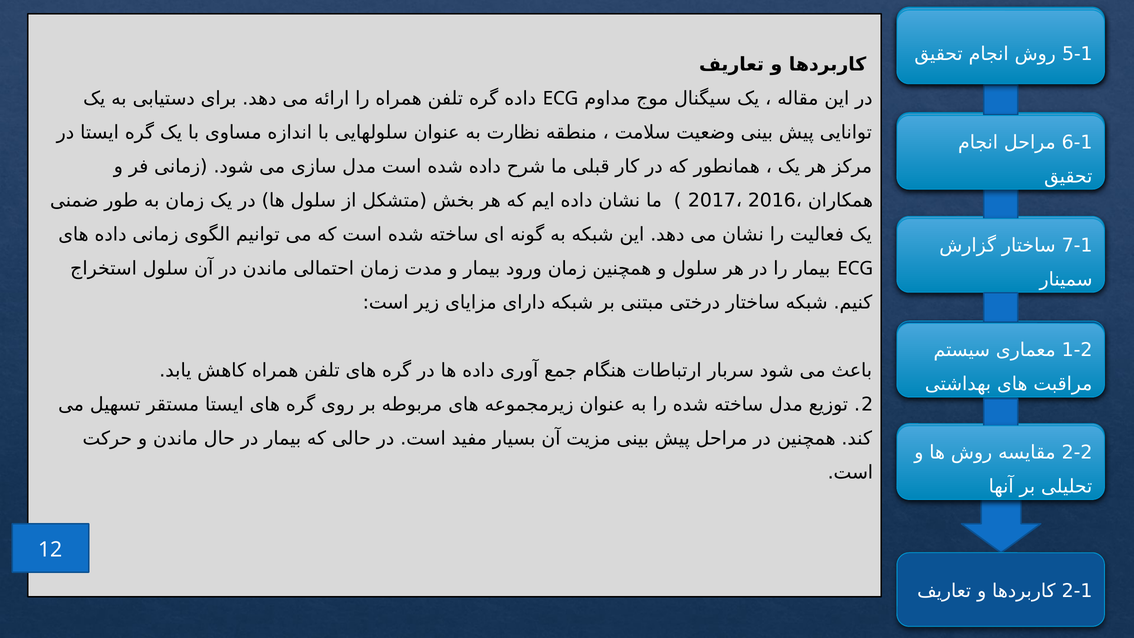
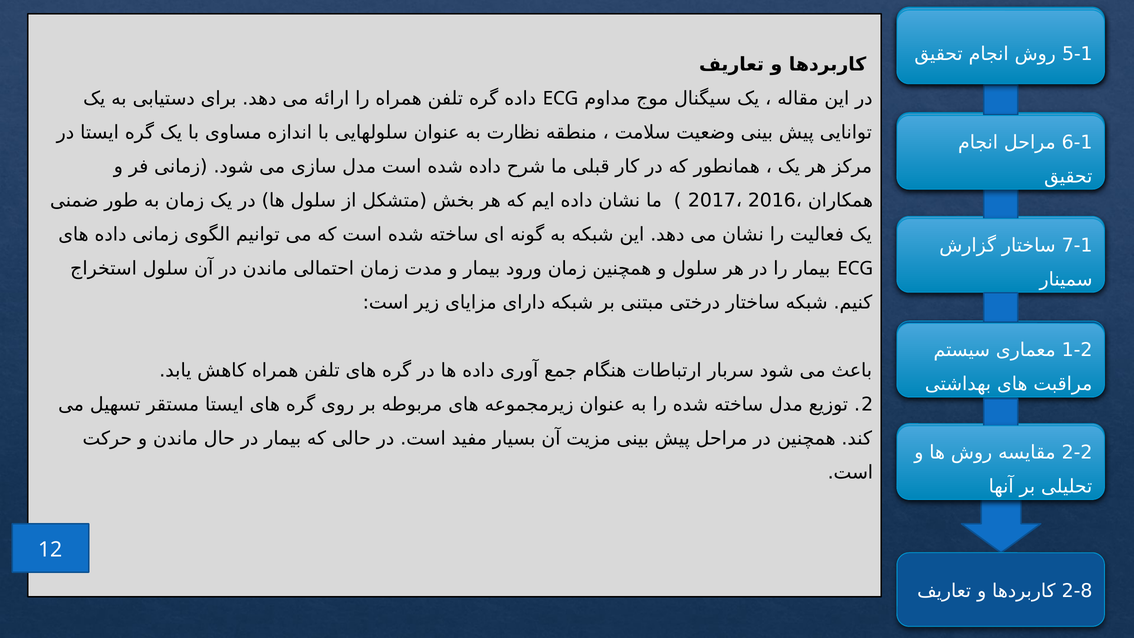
2-1: 2-1 -> 2-8 (1077, 591)
